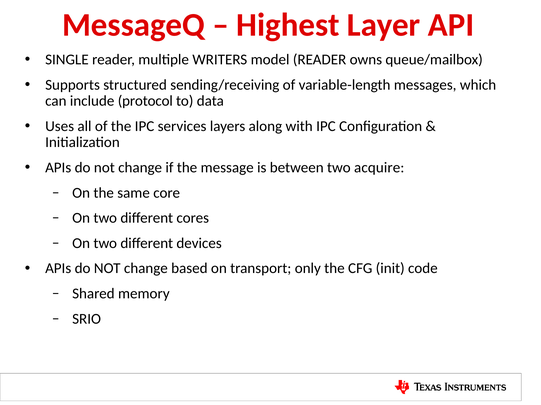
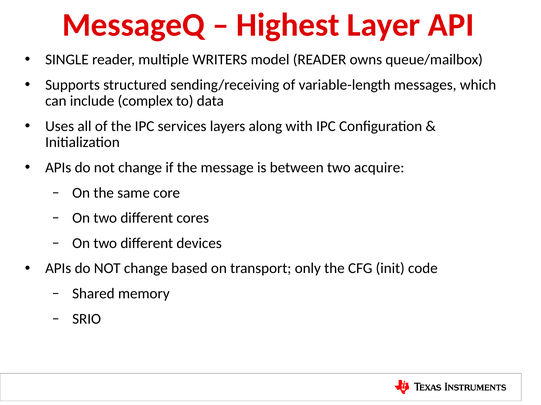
protocol: protocol -> complex (145, 101)
